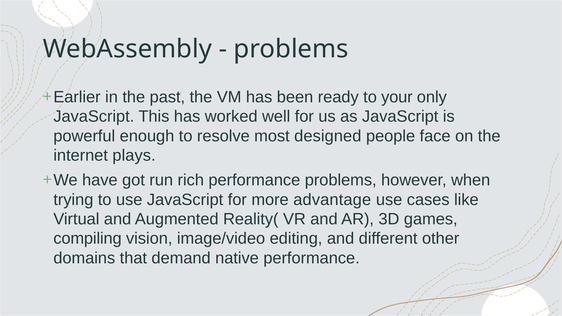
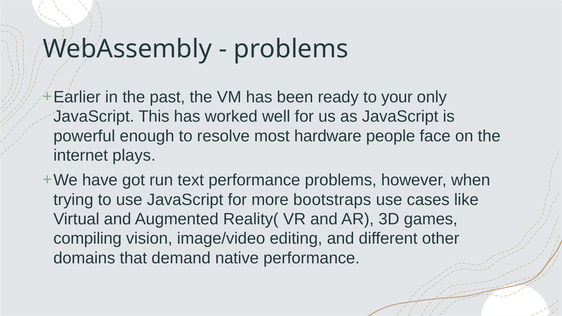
designed: designed -> hardware (328, 136)
rich: rich -> text (191, 180)
advantage: advantage -> bootstraps (332, 200)
